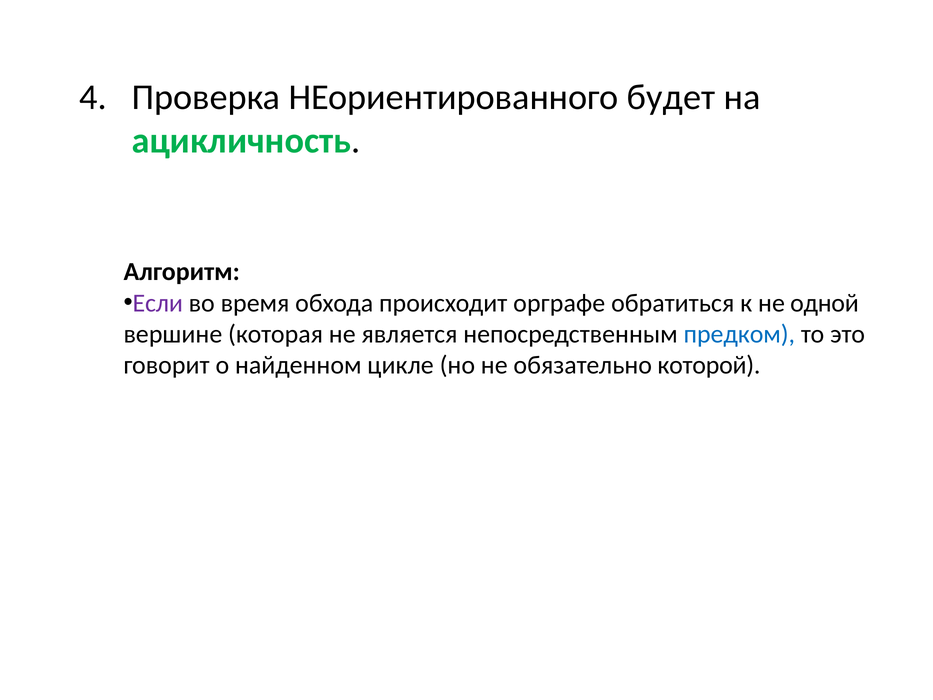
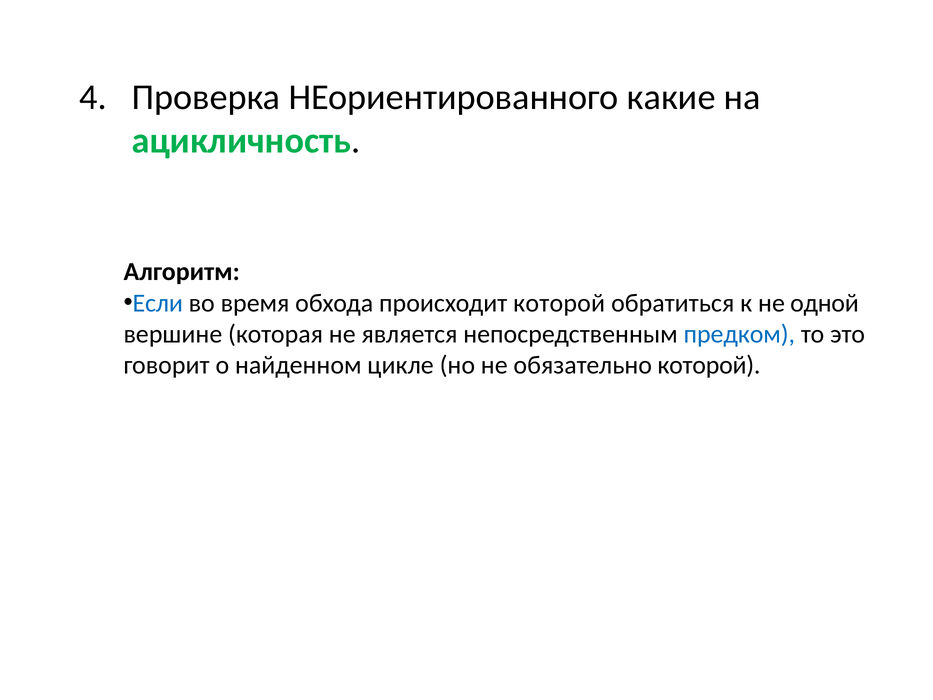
будет: будет -> какие (671, 97)
Если colour: purple -> blue (158, 303)
происходит орграфе: орграфе -> которой (559, 303)
